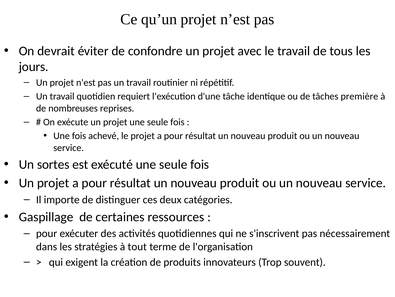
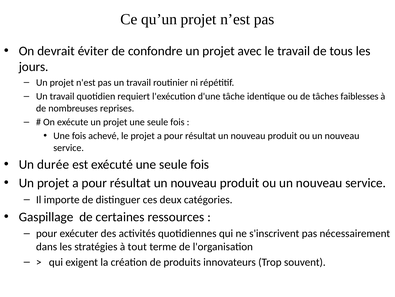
première: première -> faiblesses (360, 96)
sortes: sortes -> durée (53, 164)
